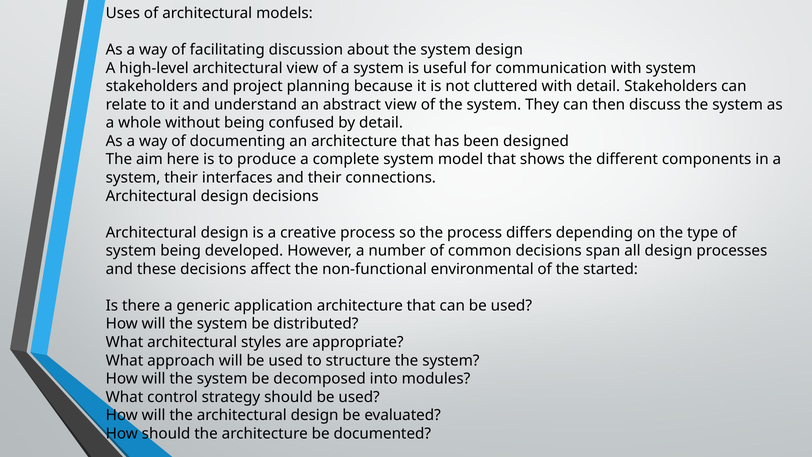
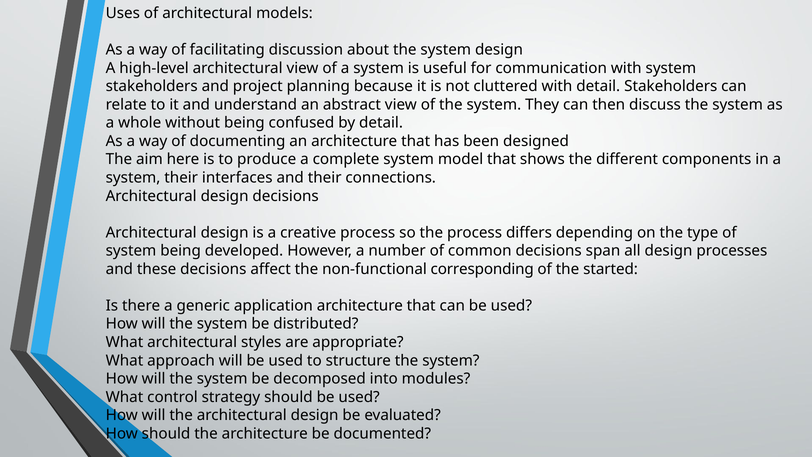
environmental: environmental -> corresponding (482, 269)
